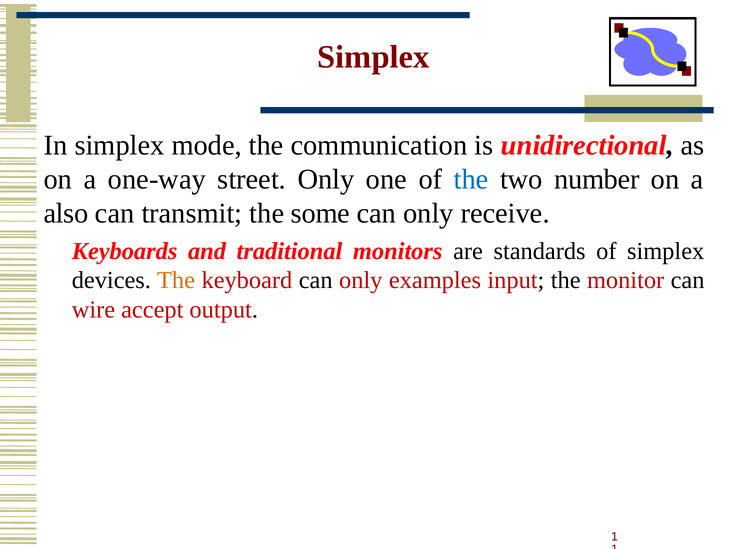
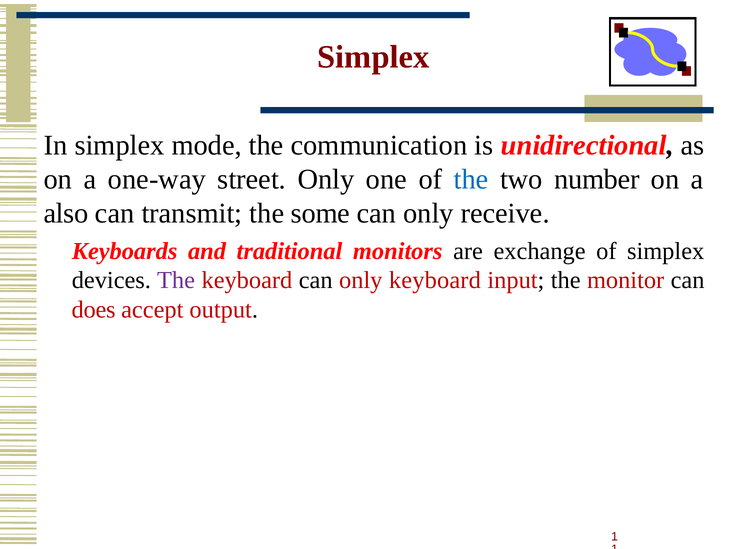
standards: standards -> exchange (540, 251)
The colour: orange -> purple (176, 280)
only examples: examples -> keyboard (435, 280)
wire: wire -> does (94, 310)
